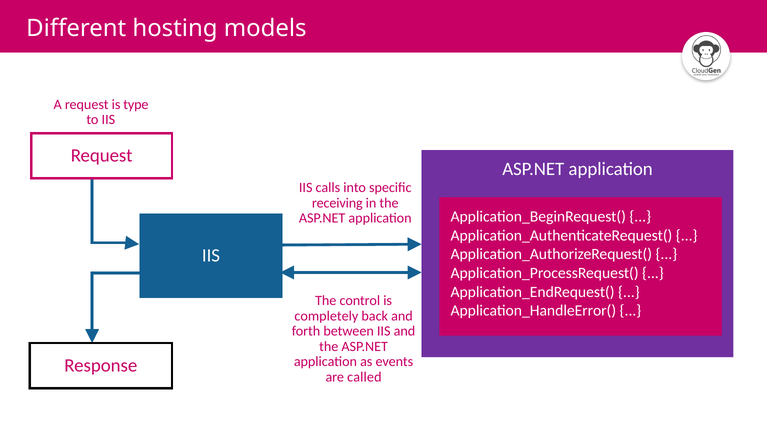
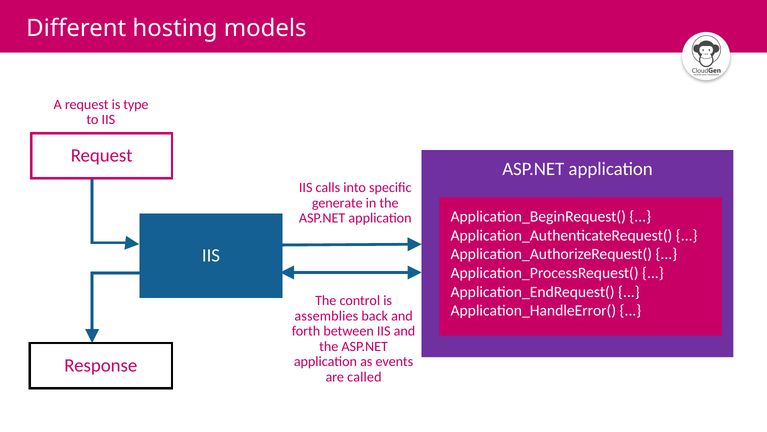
receiving: receiving -> generate (337, 203)
completely: completely -> assemblies (326, 316)
